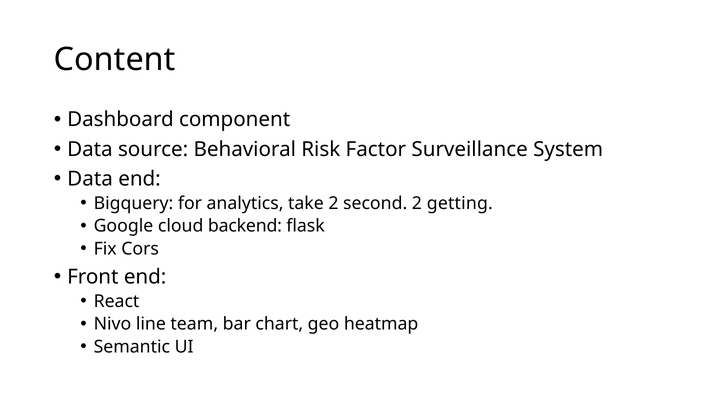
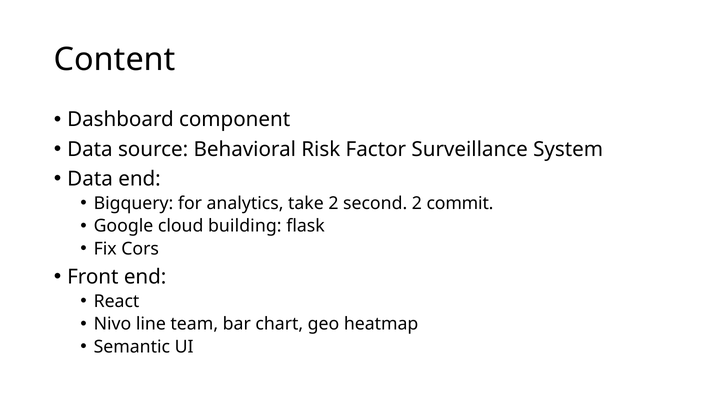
getting: getting -> commit (460, 203)
backend: backend -> building (245, 226)
